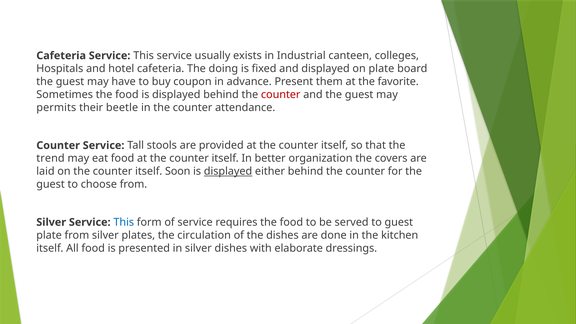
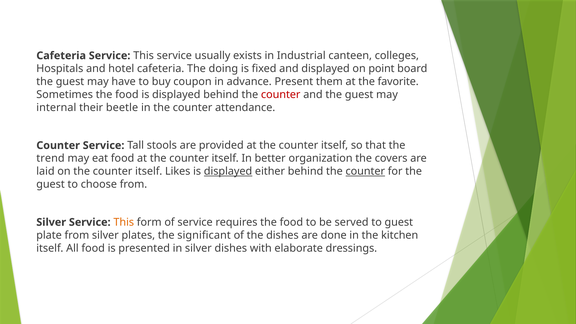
on plate: plate -> point (382, 69)
permits: permits -> internal (56, 107)
Soon: Soon -> Likes (178, 171)
counter underline: none -> present (365, 171)
This colour: blue -> orange (124, 222)
circulation: circulation -> significant (204, 235)
